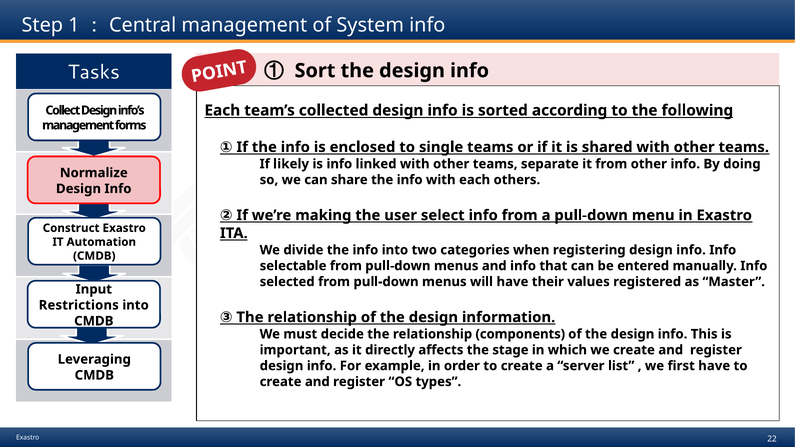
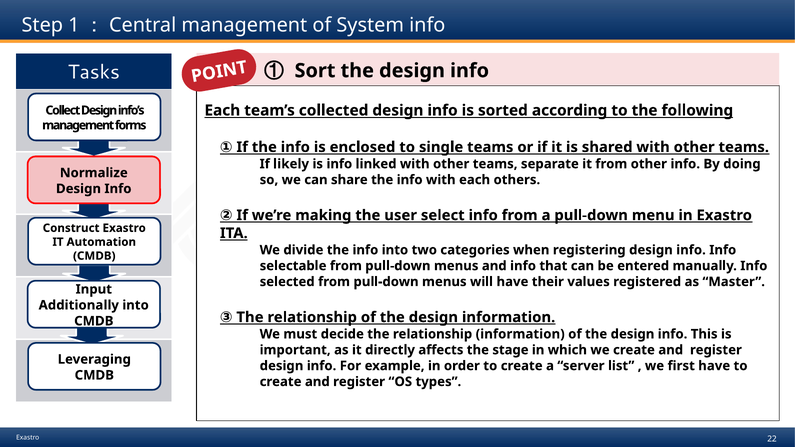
Restrictions: Restrictions -> Additionally (79, 305)
relationship components: components -> information (520, 334)
